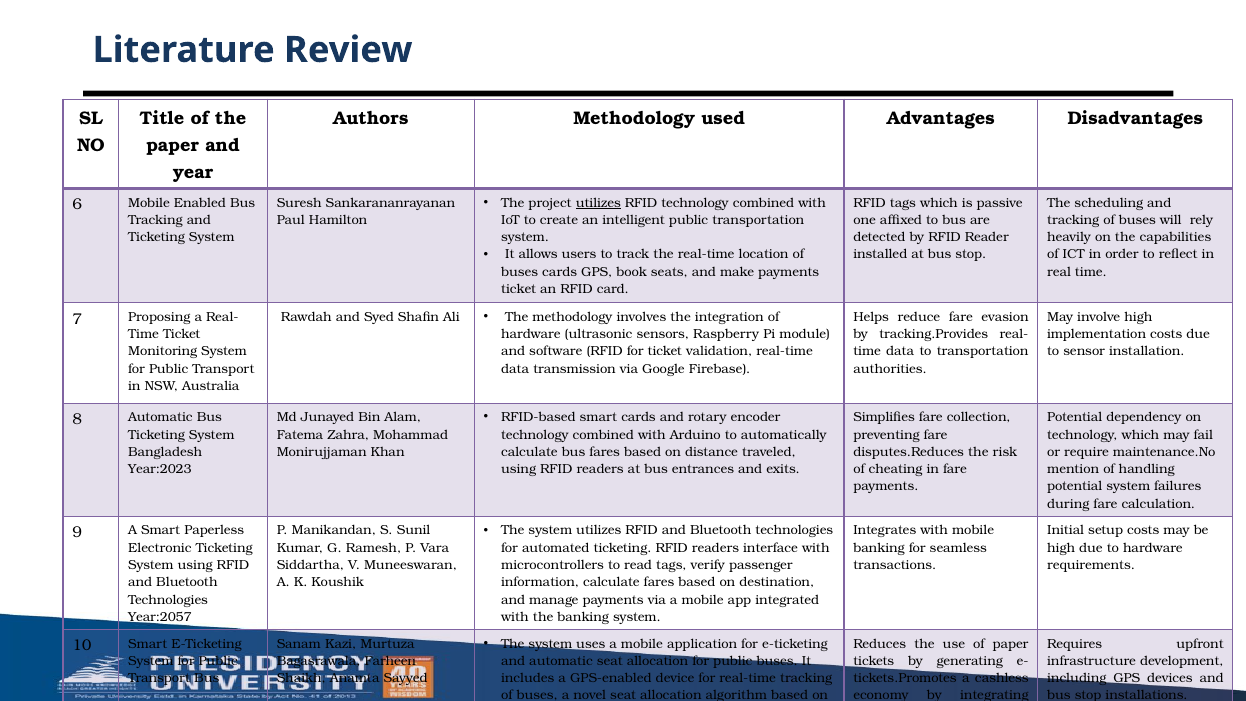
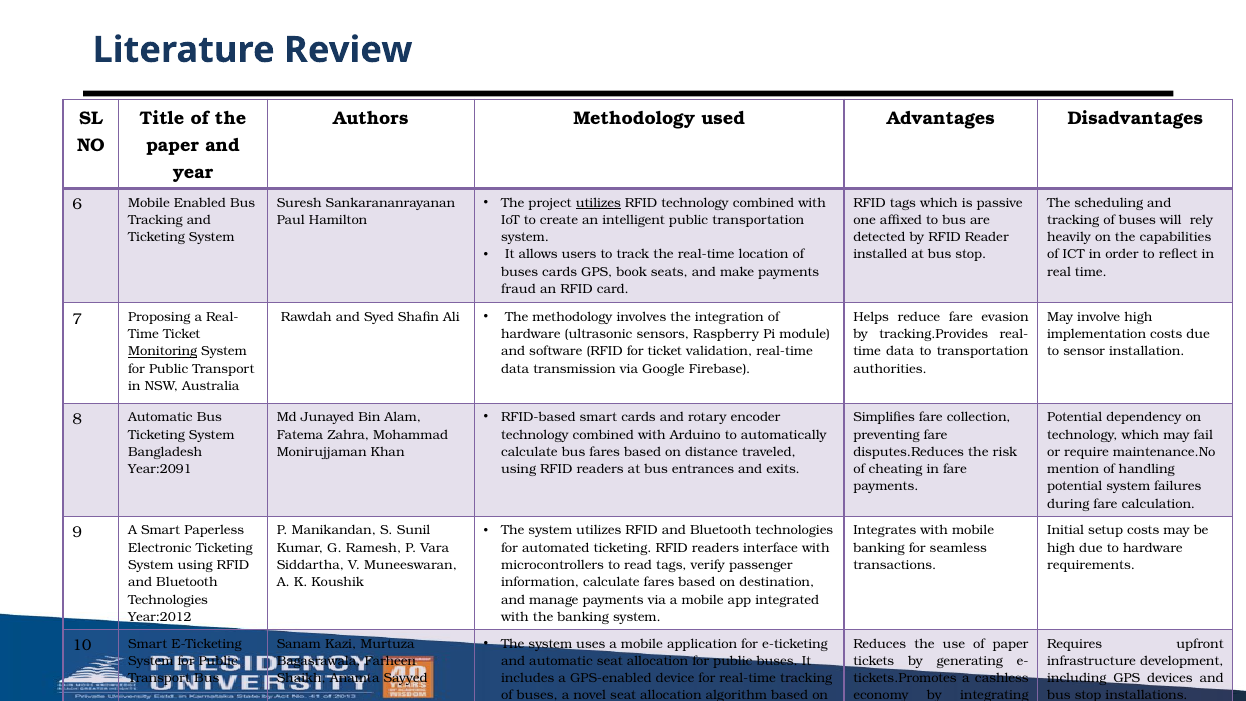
ticket: ticket -> fraud (519, 289)
Monitoring underline: none -> present (163, 351)
Year:2023: Year:2023 -> Year:2091 (160, 469)
Year:2057: Year:2057 -> Year:2012 (160, 617)
